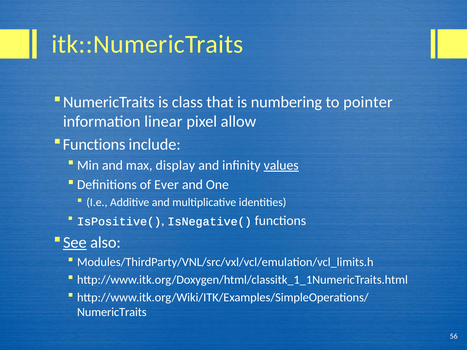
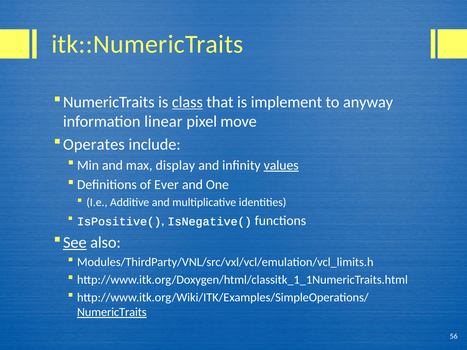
class underline: none -> present (187, 102)
numbering: numbering -> implement (286, 102)
pointer: pointer -> anyway (368, 102)
allow: allow -> move (239, 122)
Functions: Functions -> Operates (94, 145)
NumericTraits underline: none -> present (112, 312)
